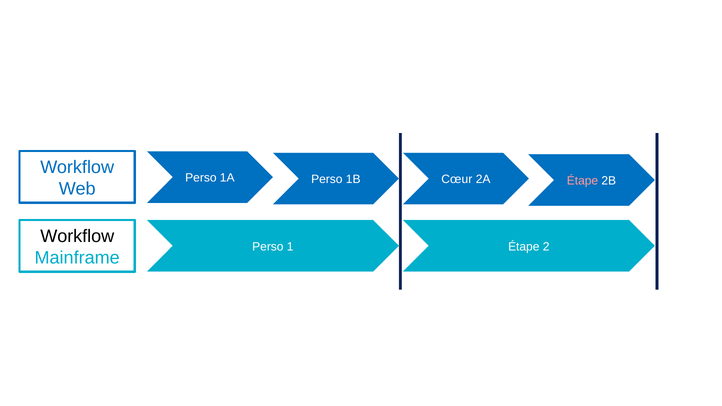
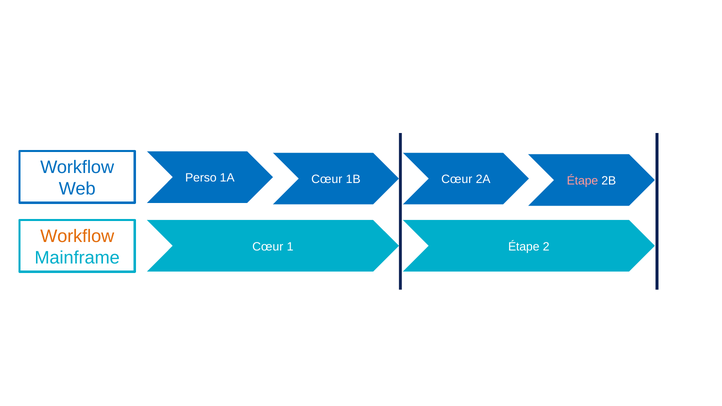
1A Perso: Perso -> Cœur (327, 179)
Workflow colour: black -> orange (77, 236)
Perso: Perso -> Cœur (268, 247)
